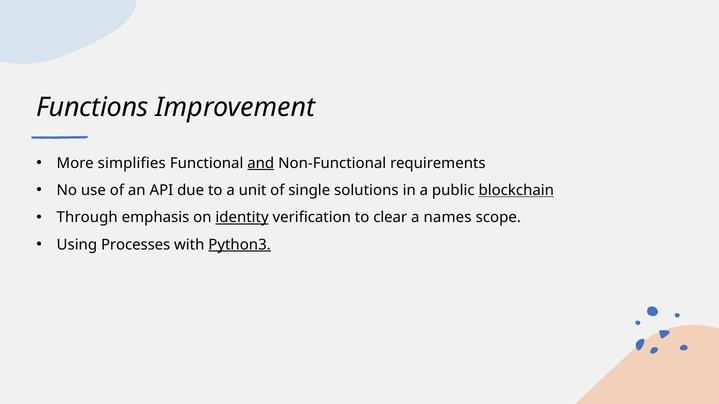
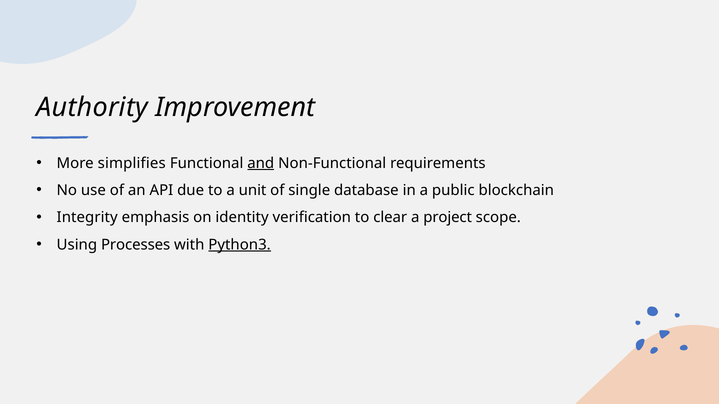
Functions: Functions -> Authority (92, 108)
solutions: solutions -> database (366, 190)
blockchain underline: present -> none (516, 190)
Through: Through -> Integrity (87, 218)
identity underline: present -> none (242, 218)
names: names -> project (448, 218)
